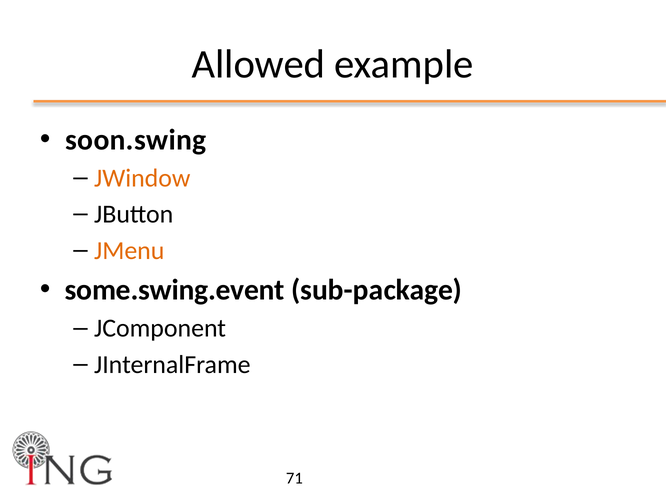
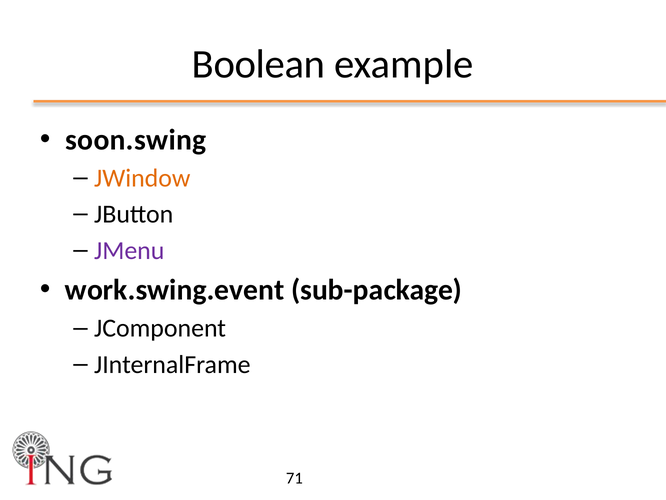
Allowed: Allowed -> Boolean (259, 64)
JMenu colour: orange -> purple (129, 250)
some.swing.event: some.swing.event -> work.swing.event (175, 290)
